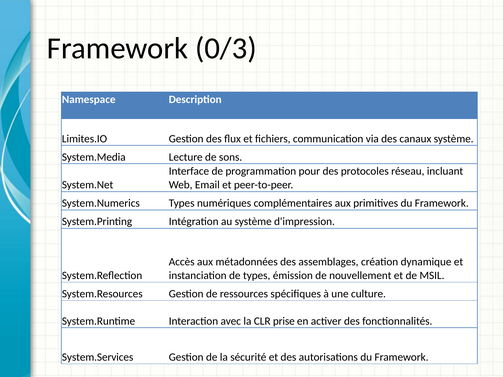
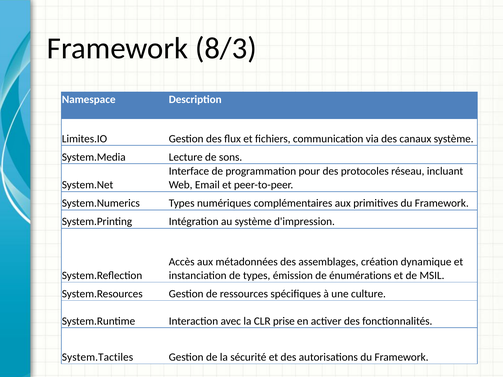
0/3: 0/3 -> 8/3 (226, 48)
nouvellement: nouvellement -> énumérations (360, 276)
System.Services: System.Services -> System.Tactiles (98, 357)
